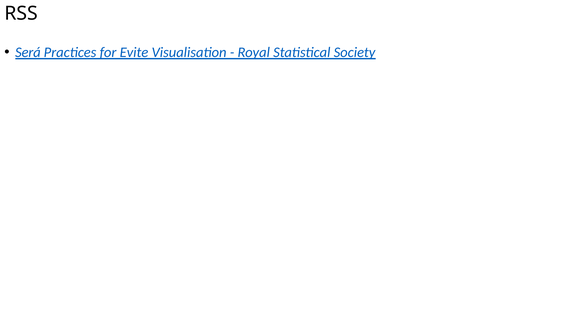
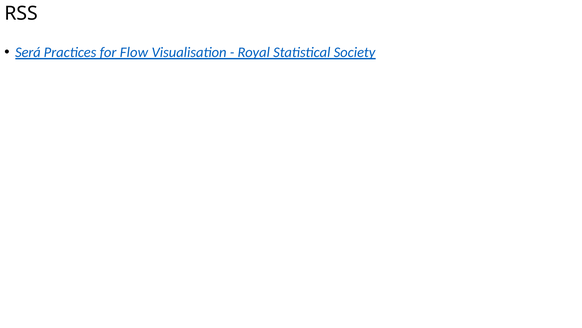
Evite: Evite -> Flow (134, 52)
